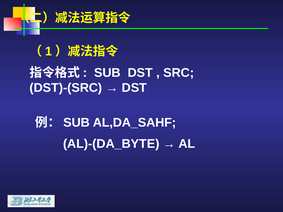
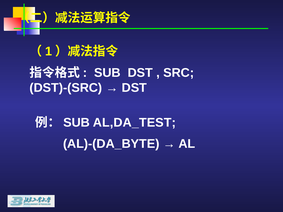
AL,DA_SAHF: AL,DA_SAHF -> AL,DA_TEST (134, 123)
